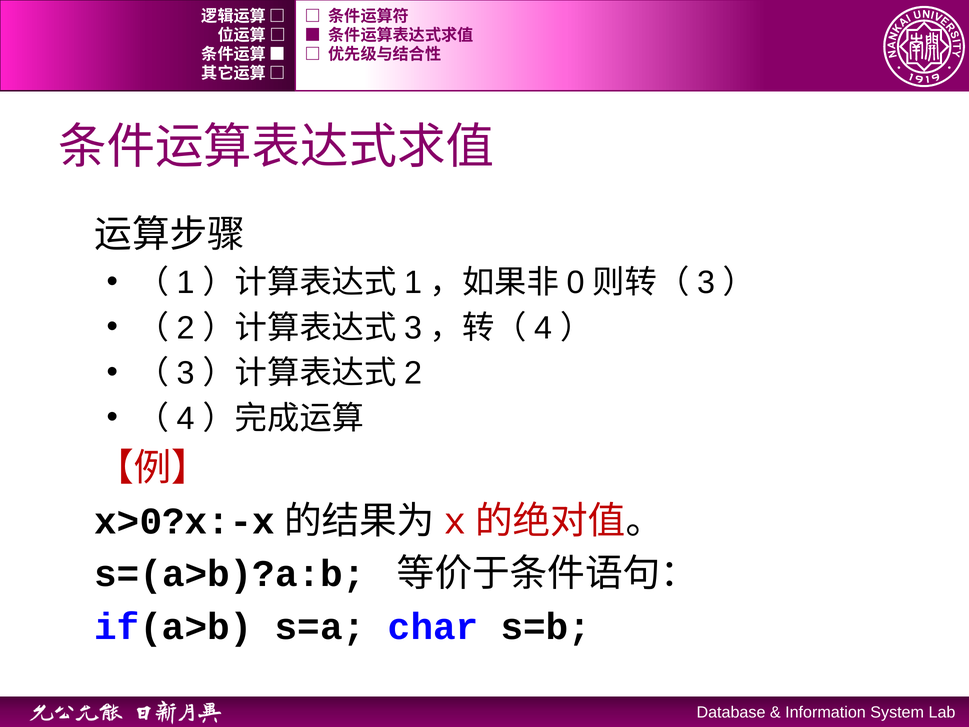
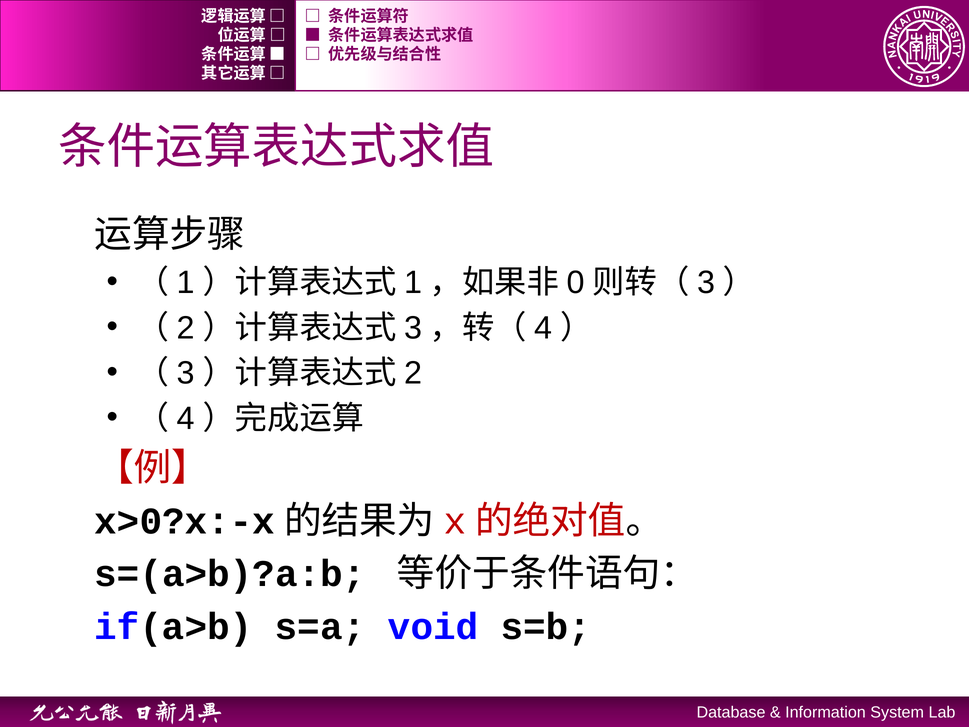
char: char -> void (433, 627)
